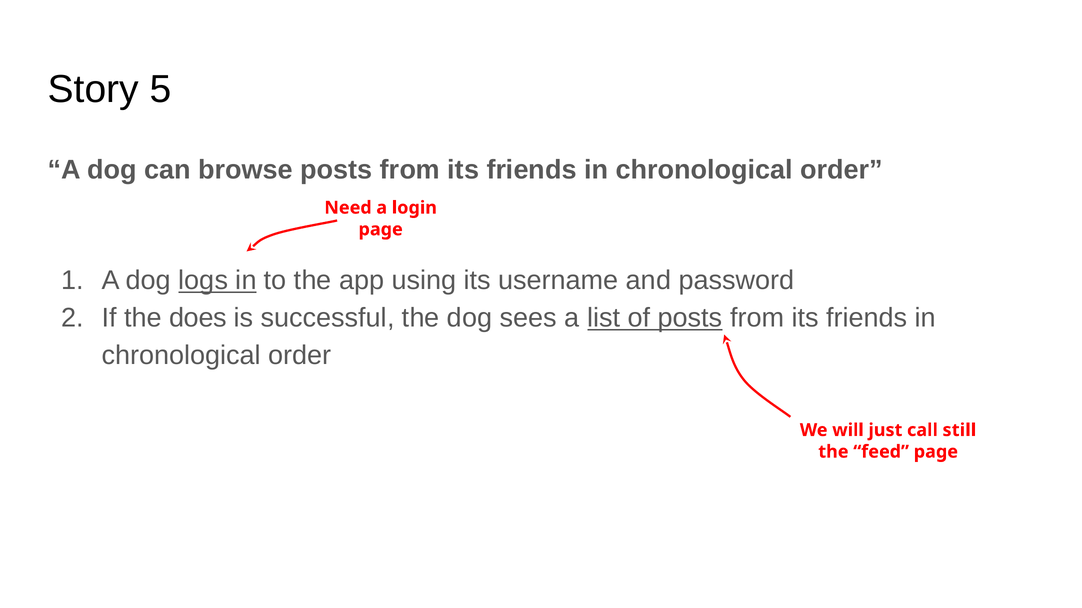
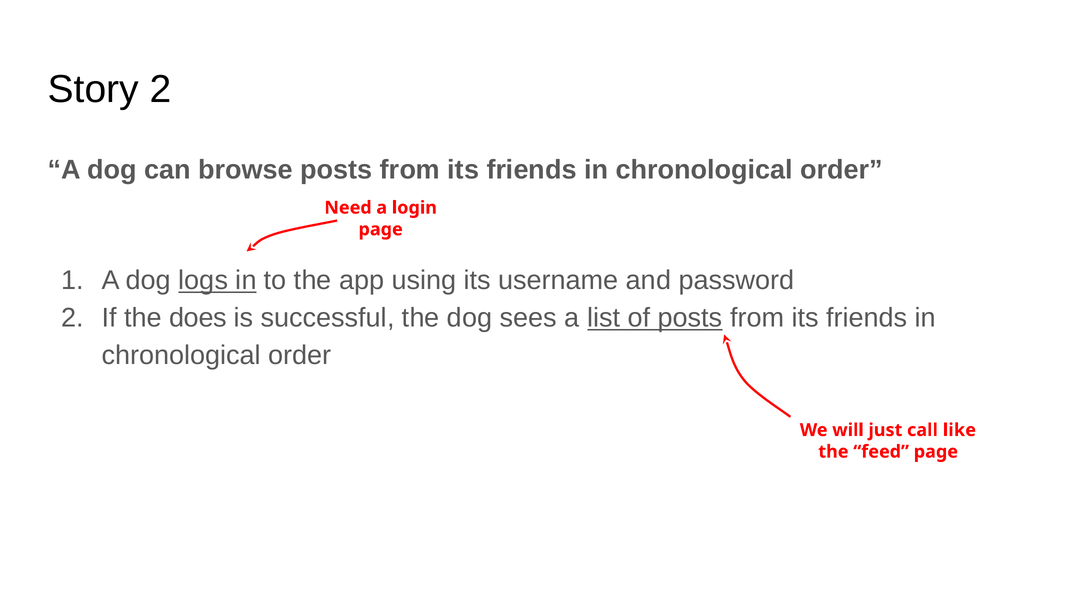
Story 5: 5 -> 2 (161, 90)
still: still -> like (959, 431)
